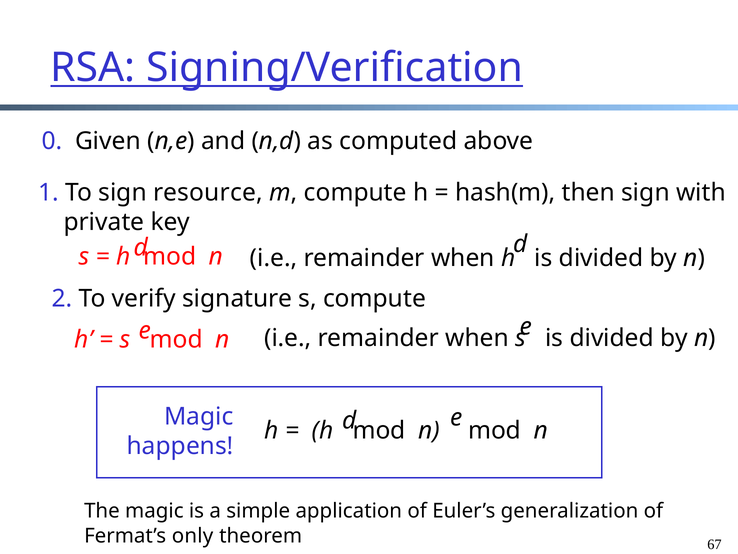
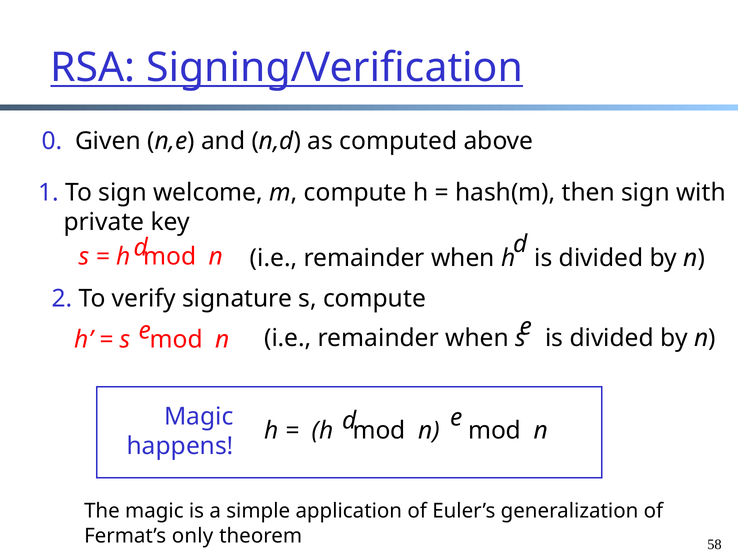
resource: resource -> welcome (208, 193)
67: 67 -> 58 (714, 544)
